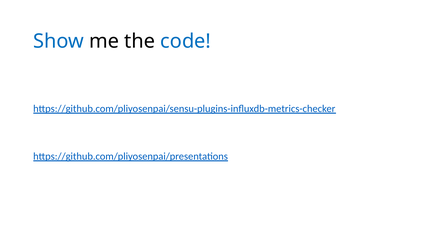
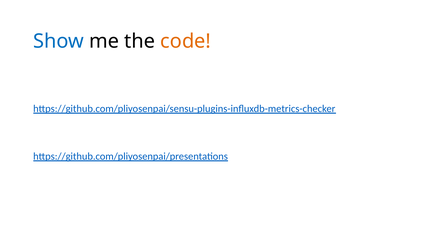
code colour: blue -> orange (186, 41)
